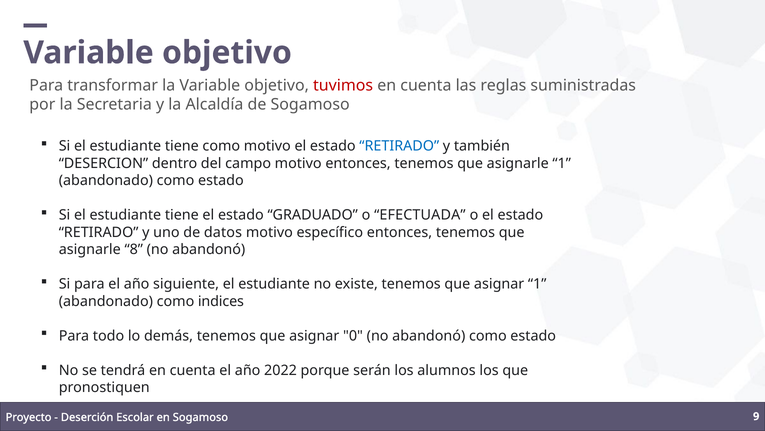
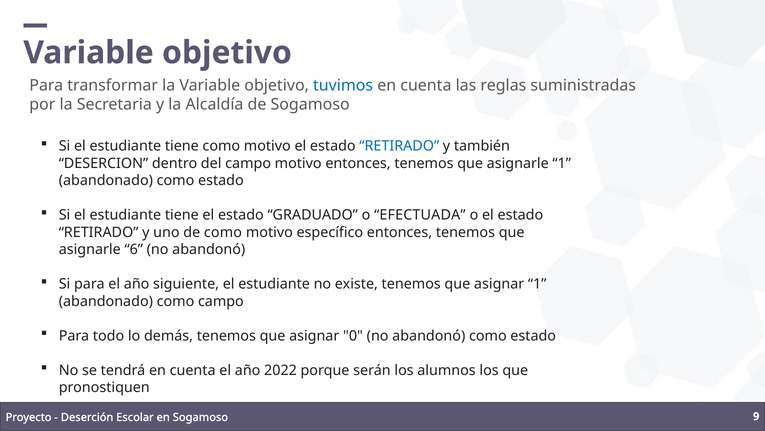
tuvimos colour: red -> blue (343, 85)
de datos: datos -> como (223, 232)
8: 8 -> 6 (134, 249)
como indices: indices -> campo (221, 301)
